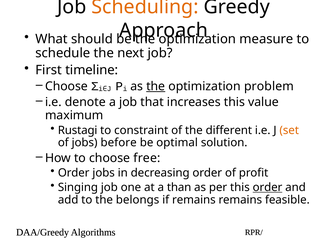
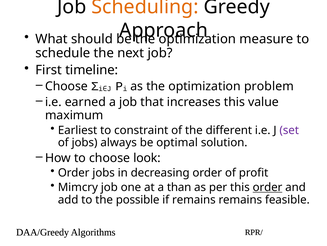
the underline: present -> none (156, 86)
denote: denote -> earned (85, 102)
Rustagi: Rustagi -> Earliest (78, 130)
set colour: orange -> purple (289, 130)
before: before -> always (119, 142)
free: free -> look (147, 158)
Singing: Singing -> Mimcry (78, 187)
belongs: belongs -> possible (138, 199)
